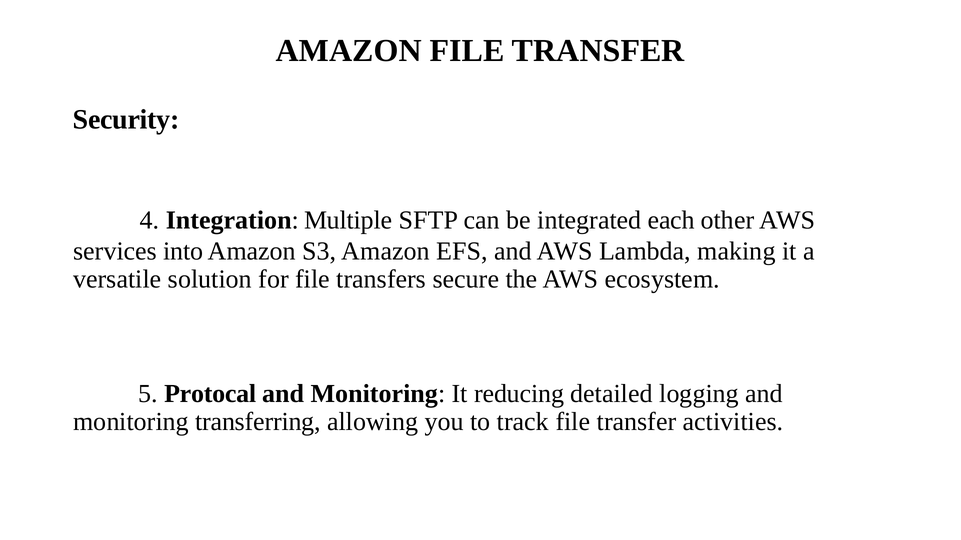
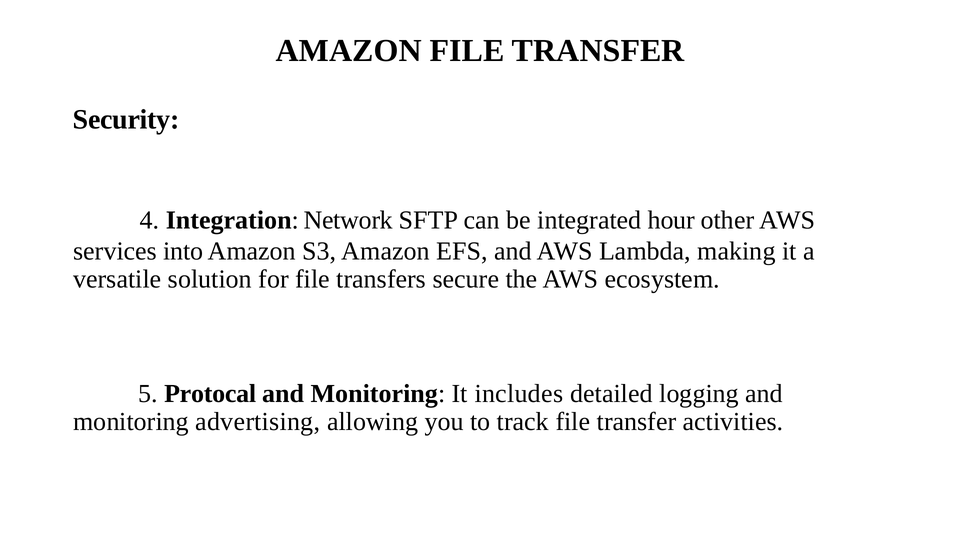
Multiple: Multiple -> Network (348, 221)
each: each -> hour (671, 221)
reducing: reducing -> includes (519, 394)
transferring: transferring -> advertising (258, 422)
